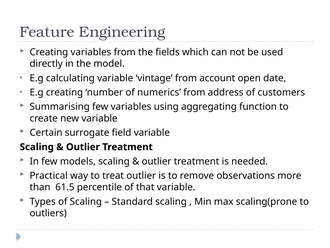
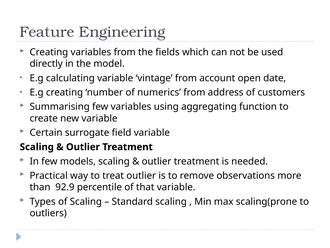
61.5: 61.5 -> 92.9 (65, 187)
